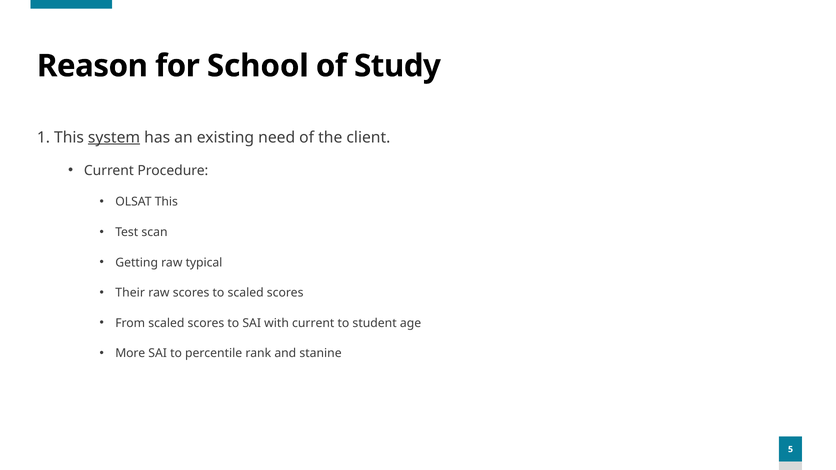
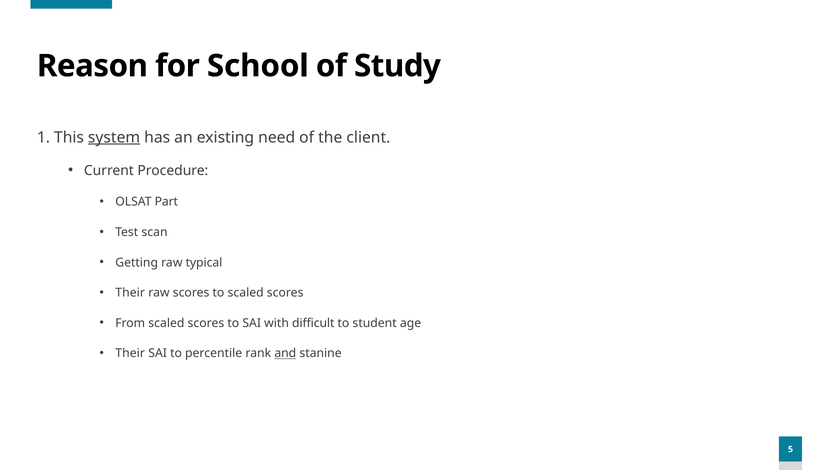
OLSAT This: This -> Part (166, 202)
with current: current -> difficult (313, 323)
More: More -> Their (130, 354)
and underline: none -> present (285, 354)
